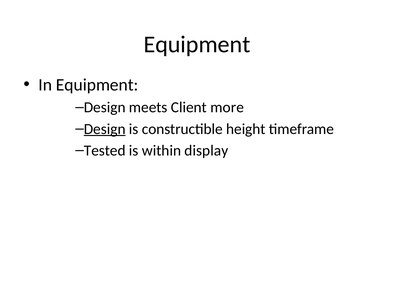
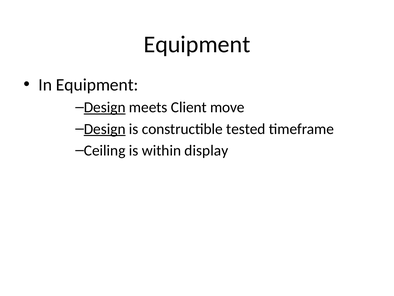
Design underline: none -> present (105, 107)
more: more -> move (227, 107)
height: height -> tested (246, 129)
Tested: Tested -> Ceiling (105, 150)
